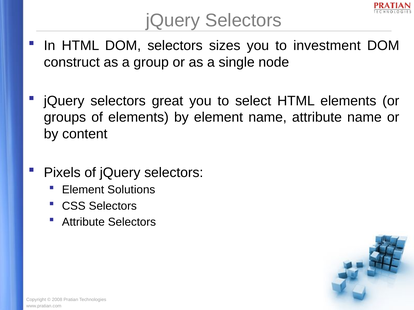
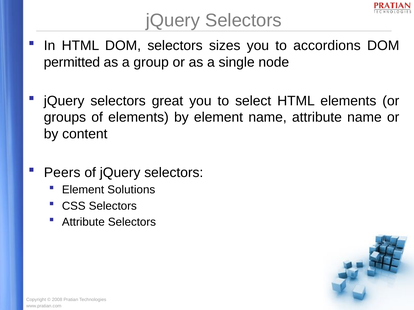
investment: investment -> accordions (327, 46)
construct: construct -> permitted (72, 62)
Pixels: Pixels -> Peers (62, 173)
